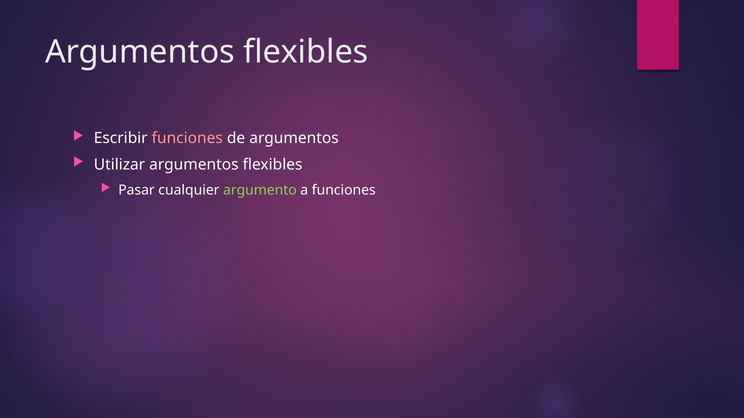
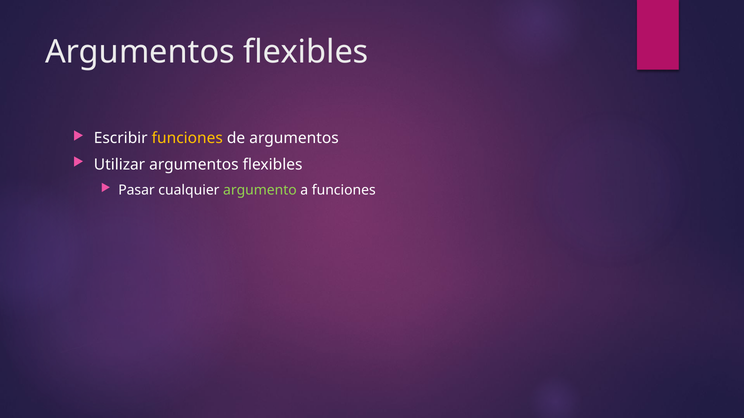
funciones colour: pink -> yellow (187, 138)
